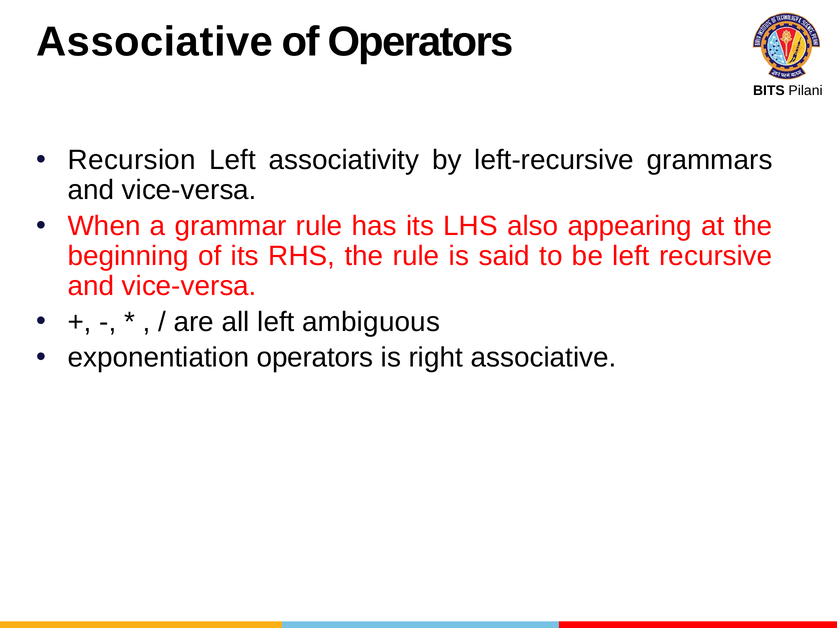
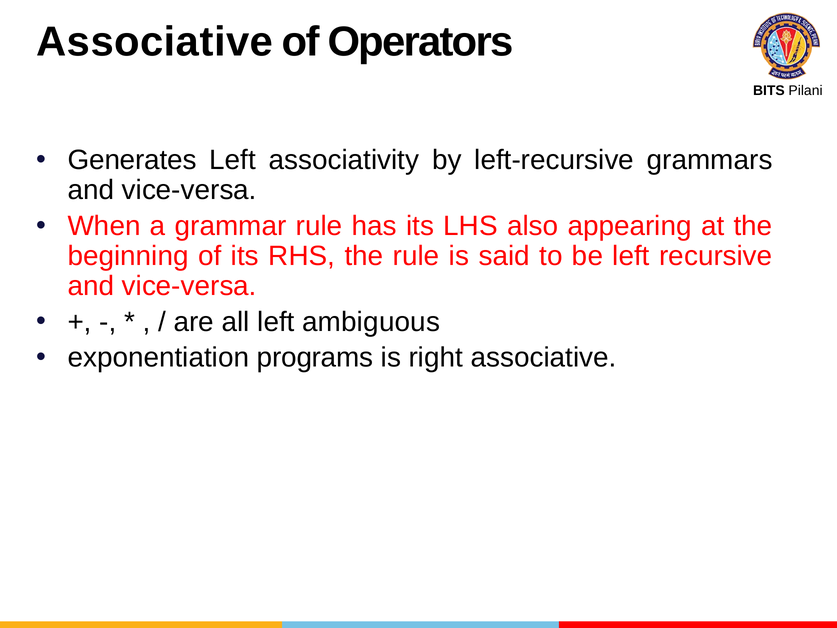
Recursion: Recursion -> Generates (132, 160)
exponentiation operators: operators -> programs (315, 357)
